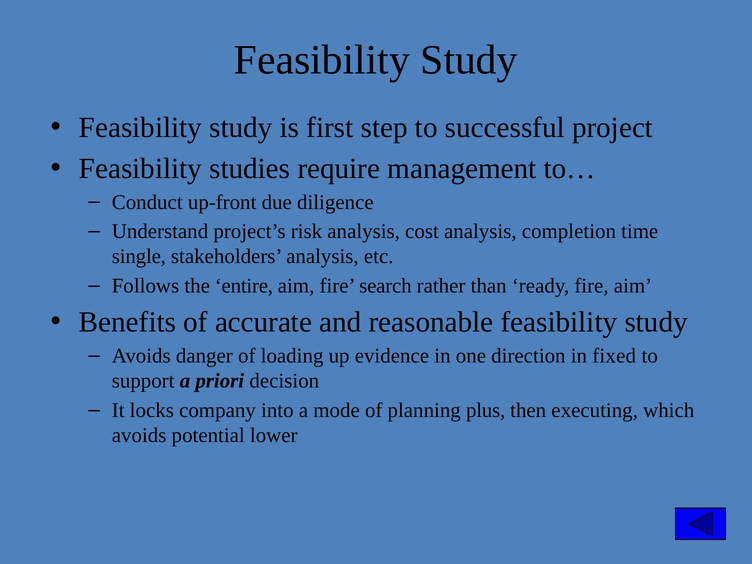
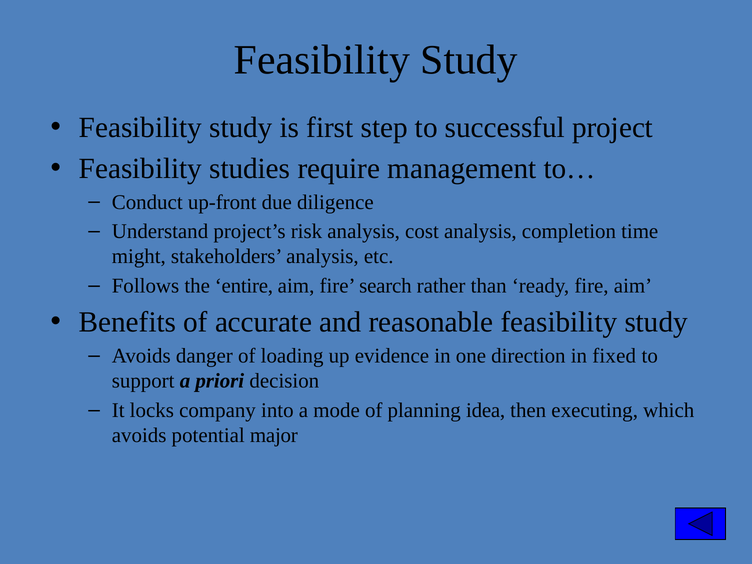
single: single -> might (139, 257)
plus: plus -> idea (486, 410)
lower: lower -> major (274, 435)
